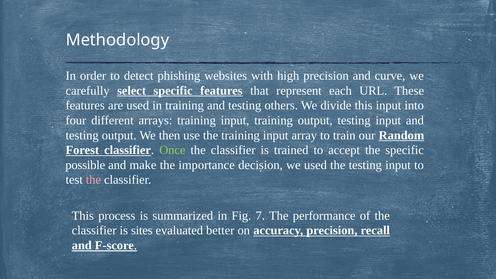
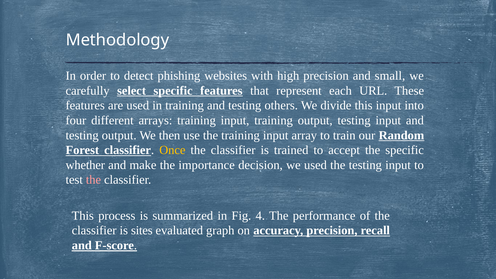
curve: curve -> small (390, 76)
Once colour: light green -> yellow (172, 150)
possible: possible -> whether (85, 165)
7: 7 -> 4 (260, 216)
better: better -> graph (220, 231)
